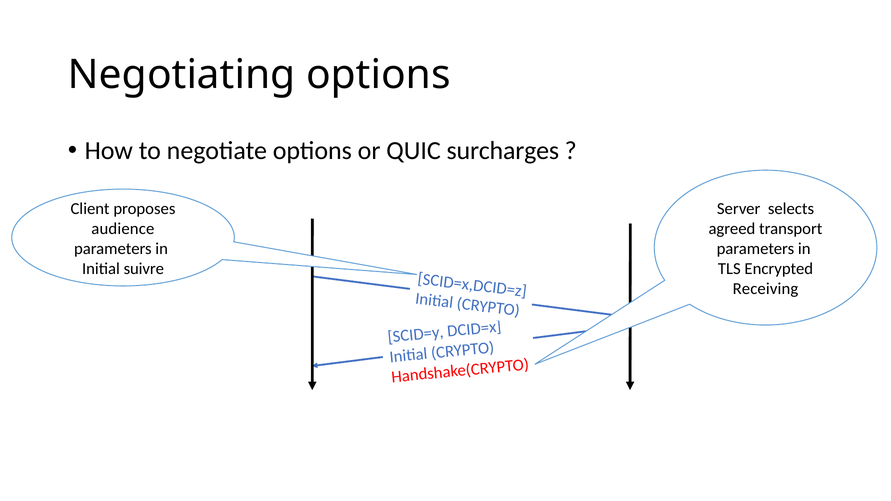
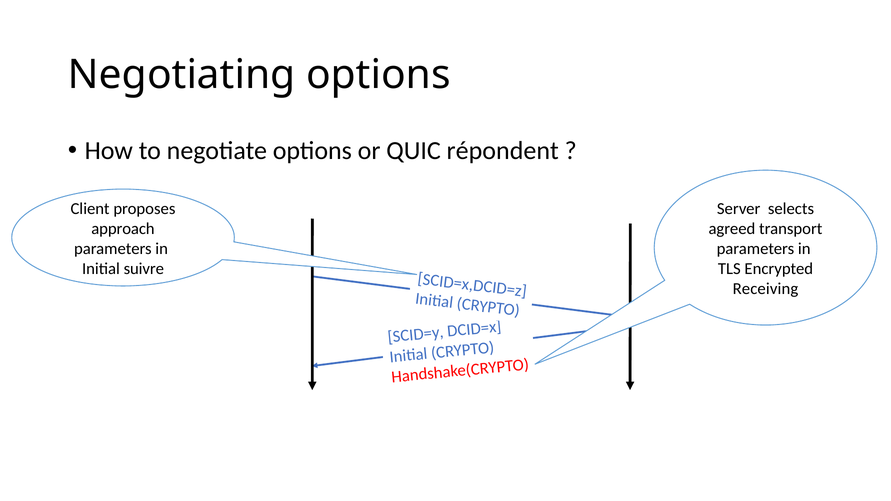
surcharges: surcharges -> répondent (503, 151)
audience: audience -> approach (123, 229)
